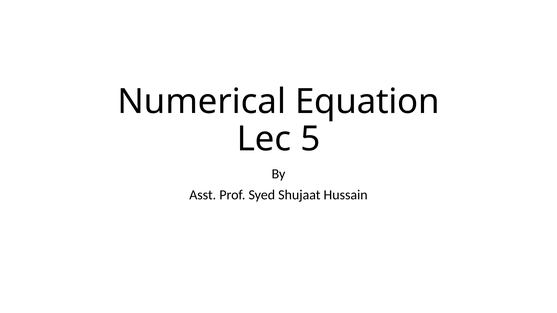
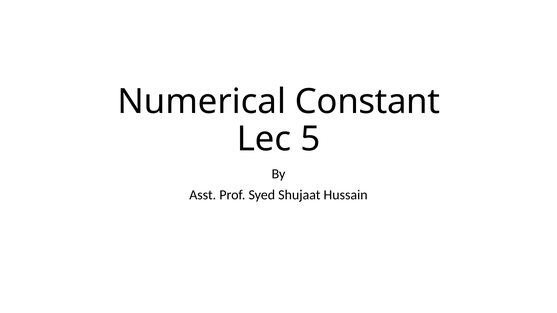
Equation: Equation -> Constant (367, 102)
